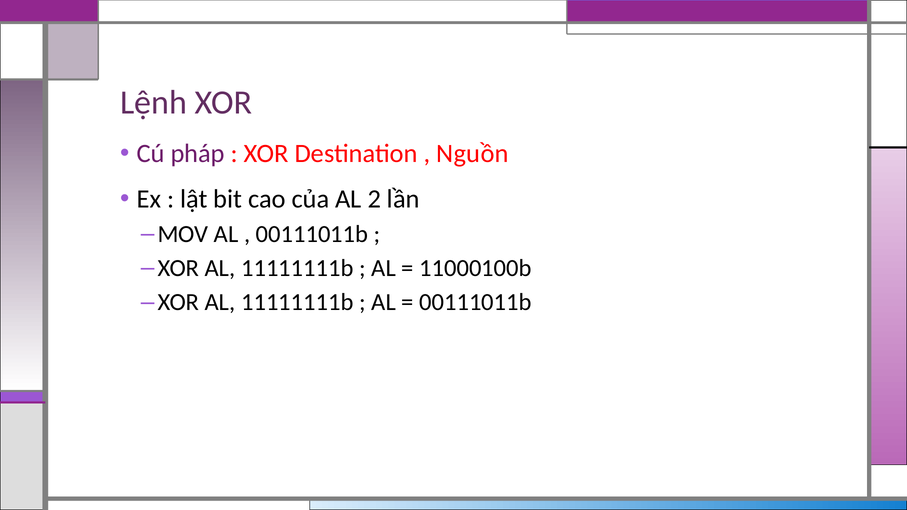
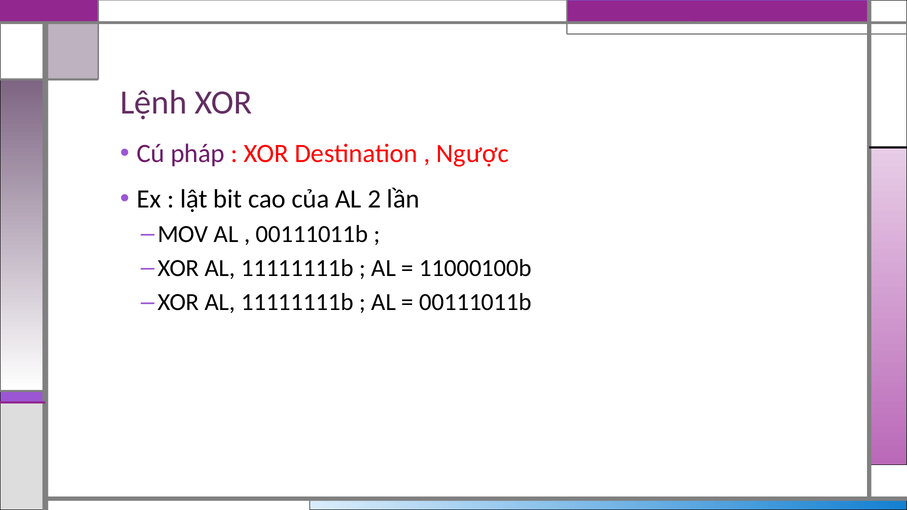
Nguồn: Nguồn -> Ngược (473, 154)
